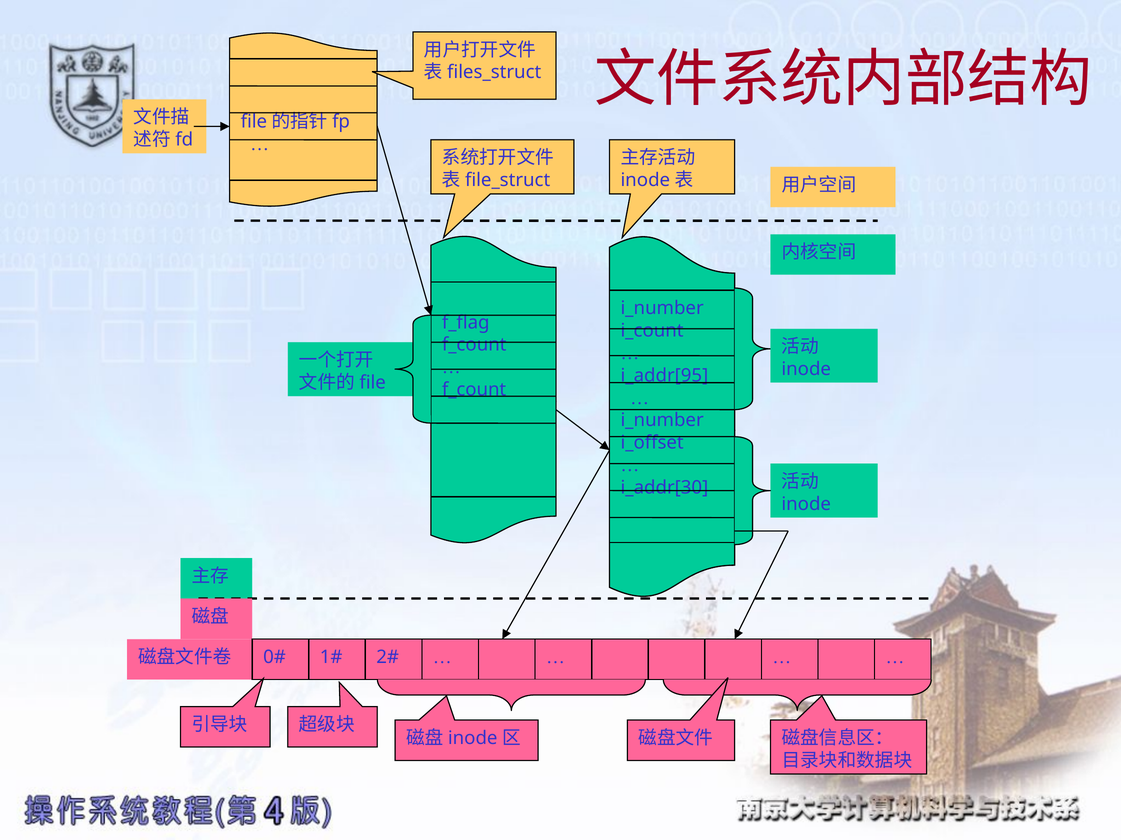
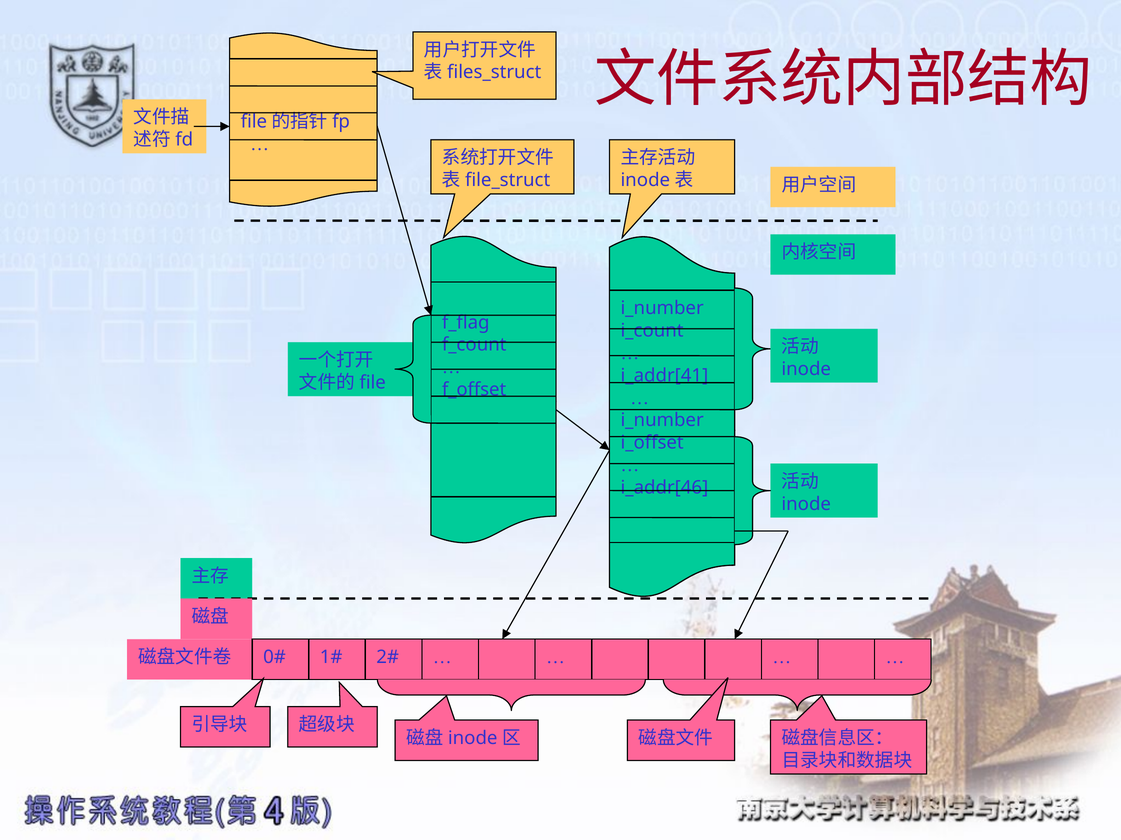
i_addr[95: i_addr[95 -> i_addr[41 (664, 376)
f_count: f_count -> f_offset (474, 390)
i_addr[30: i_addr[30 -> i_addr[46 (664, 488)
